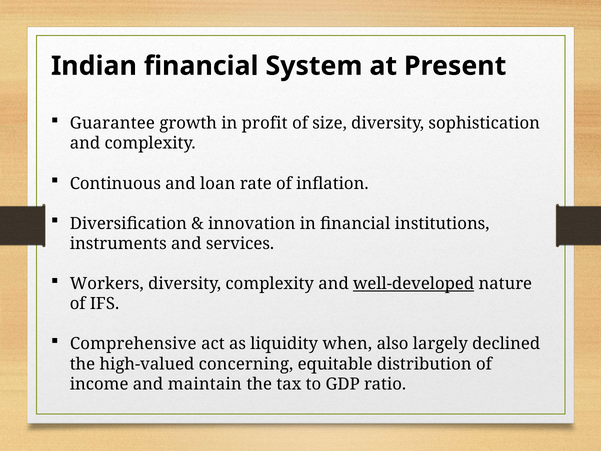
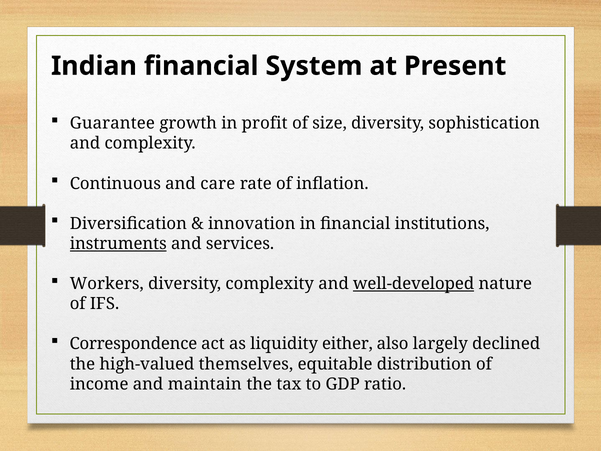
loan: loan -> care (218, 183)
instruments underline: none -> present (118, 244)
Comprehensive: Comprehensive -> Correspondence (133, 344)
when: when -> either (347, 344)
concerning: concerning -> themselves (246, 364)
